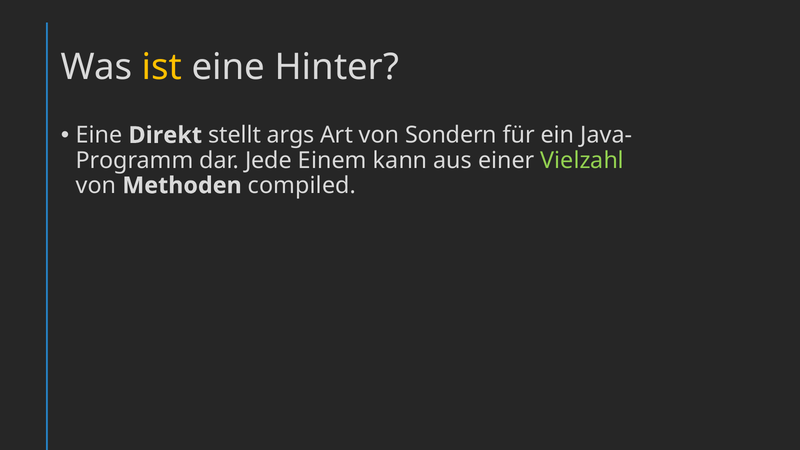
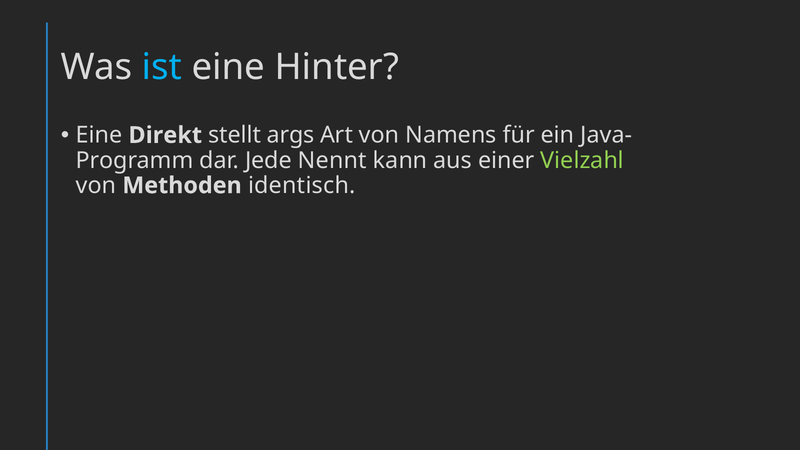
ist colour: yellow -> light blue (162, 67)
Sondern: Sondern -> Namens (451, 135)
Einem: Einem -> Nennt (332, 160)
compiled: compiled -> identisch (302, 186)
